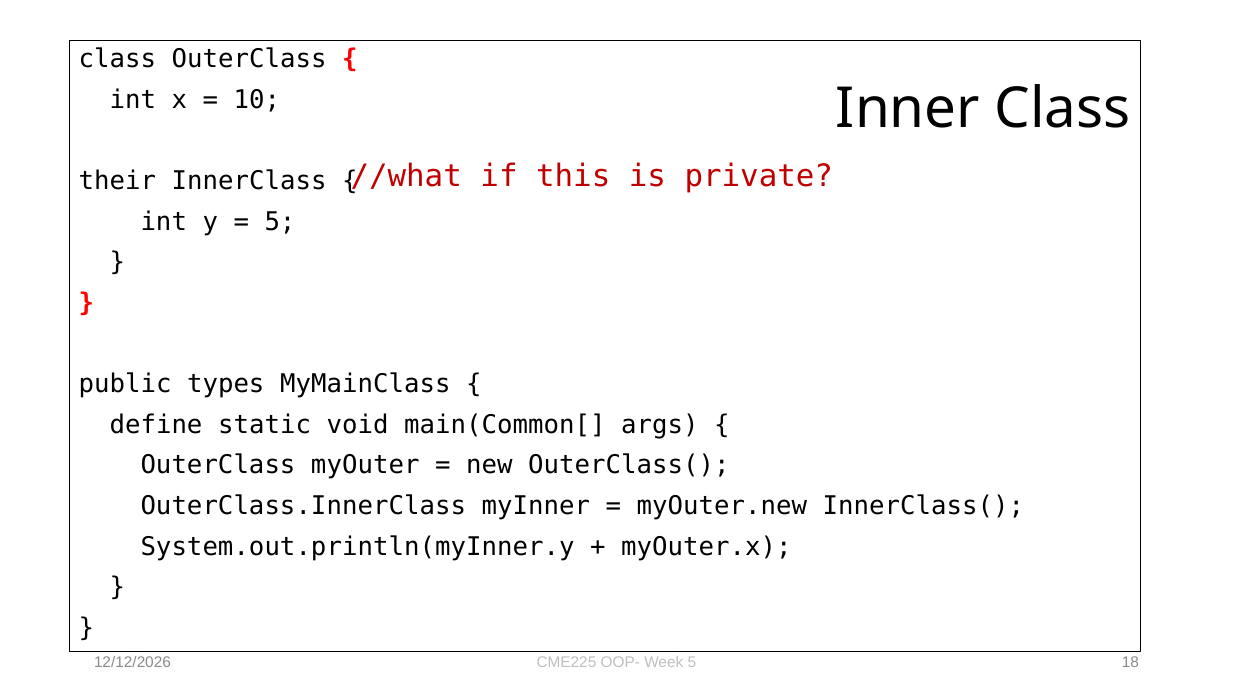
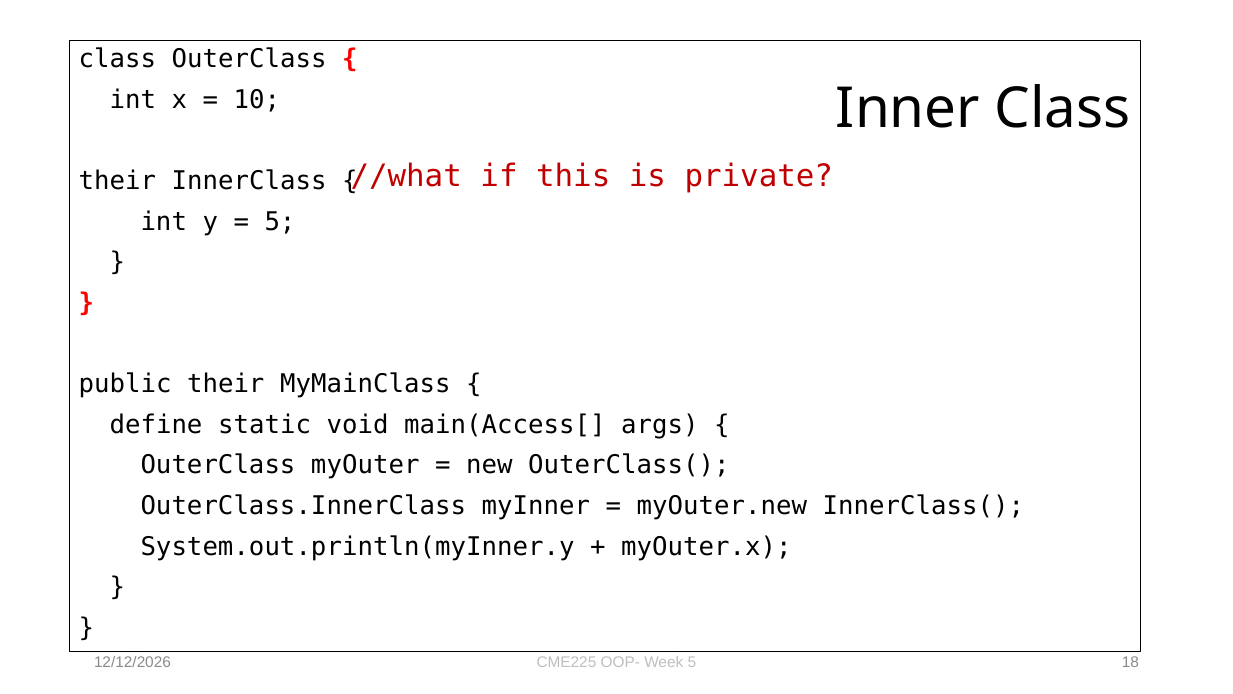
public types: types -> their (226, 384)
main(Common[: main(Common[ -> main(Access[ (505, 424)
